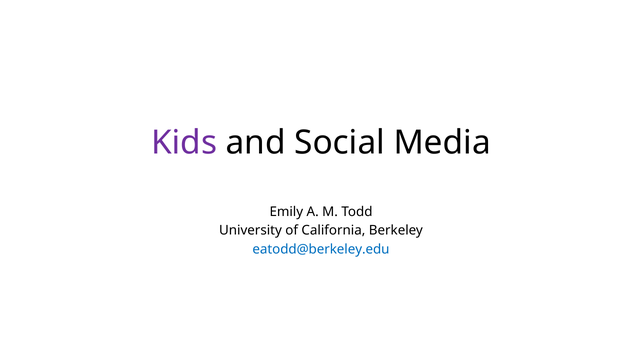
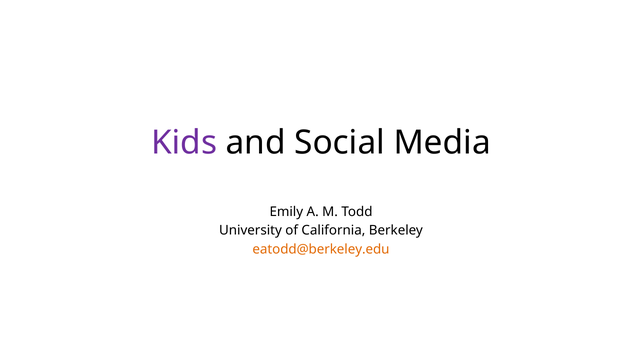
eatodd@berkeley.edu colour: blue -> orange (321, 249)
